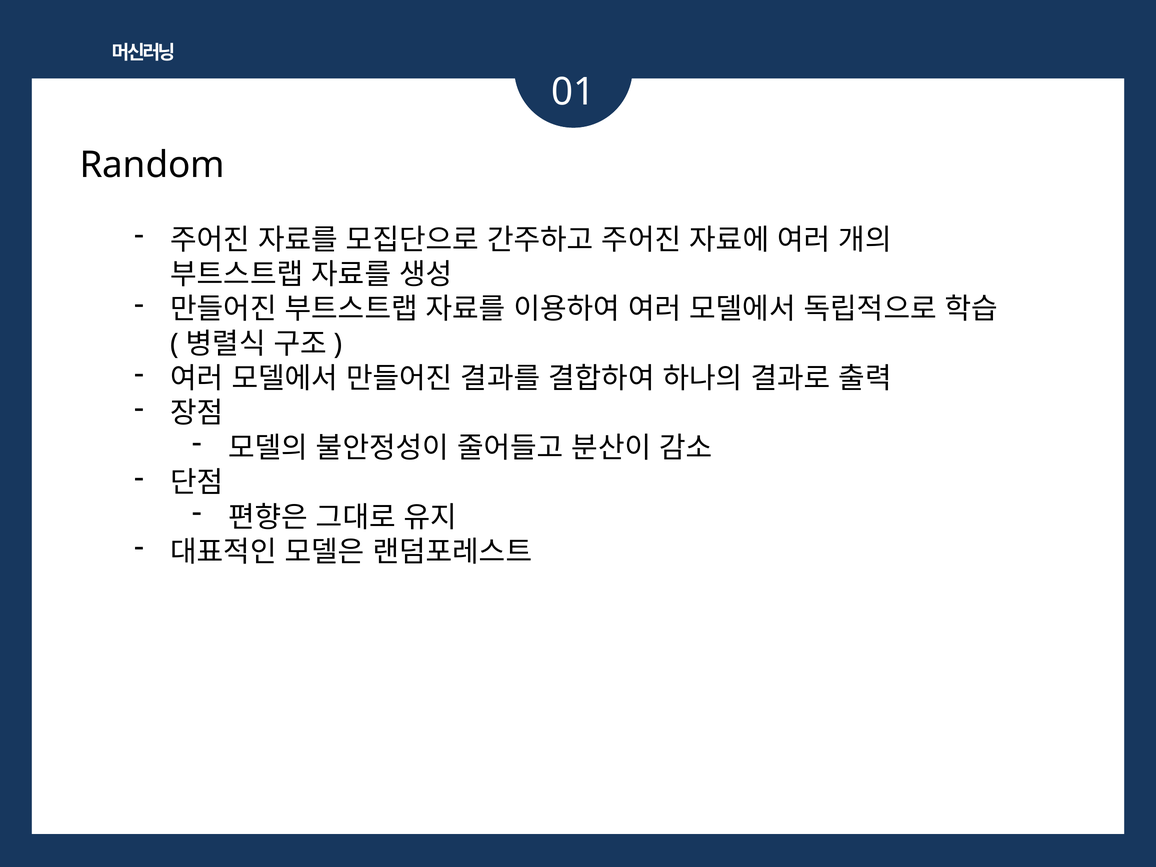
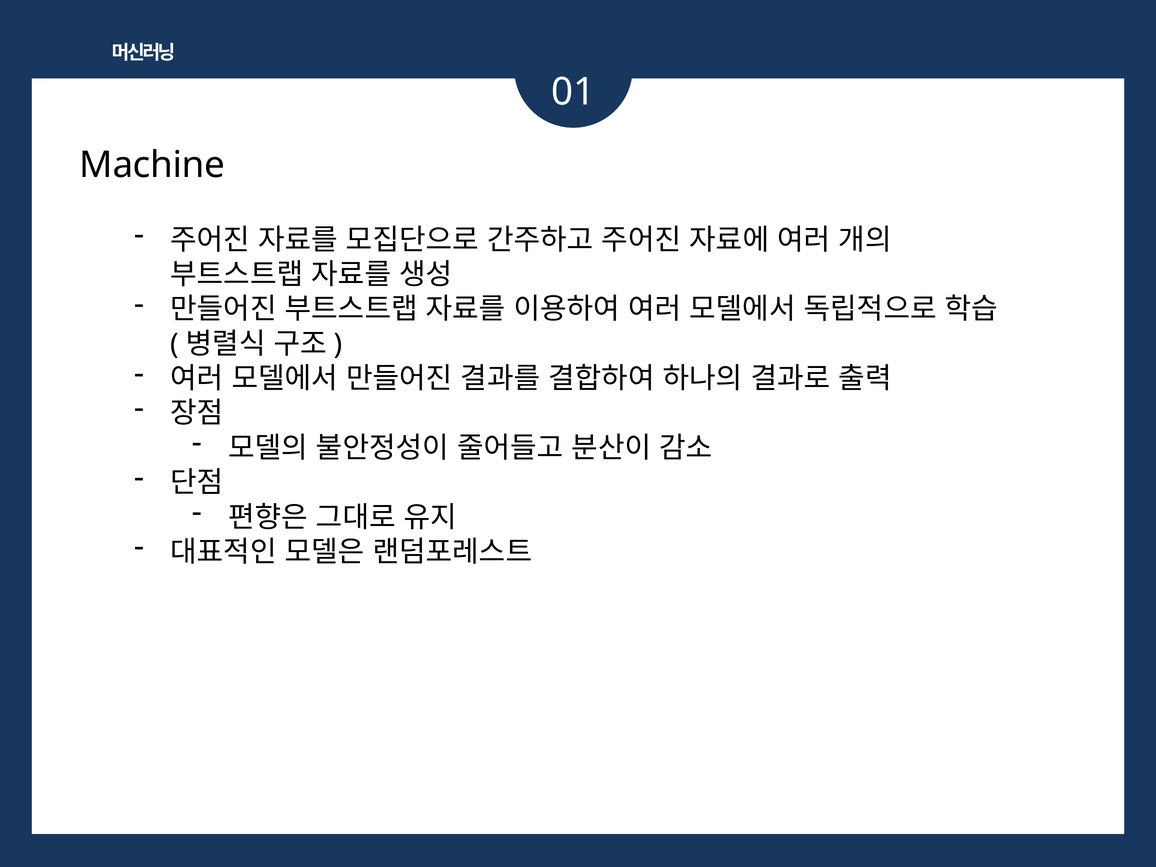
Random: Random -> Machine (152, 165)
